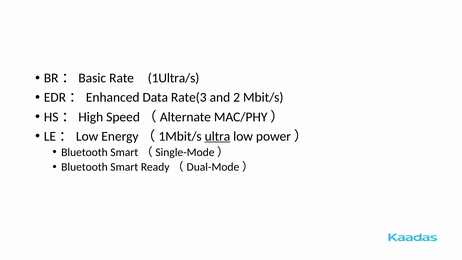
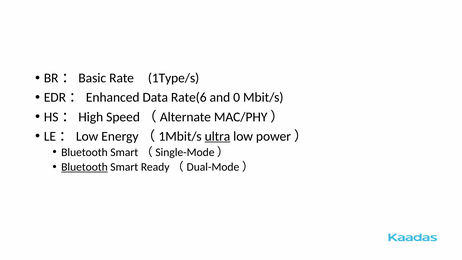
1Ultra/s: 1Ultra/s -> 1Type/s (174, 78)
Rate(3: Rate(3 -> Rate(6 (189, 97)
2: 2 -> 0 (237, 97)
Bluetooth underline: none -> present (84, 167)
